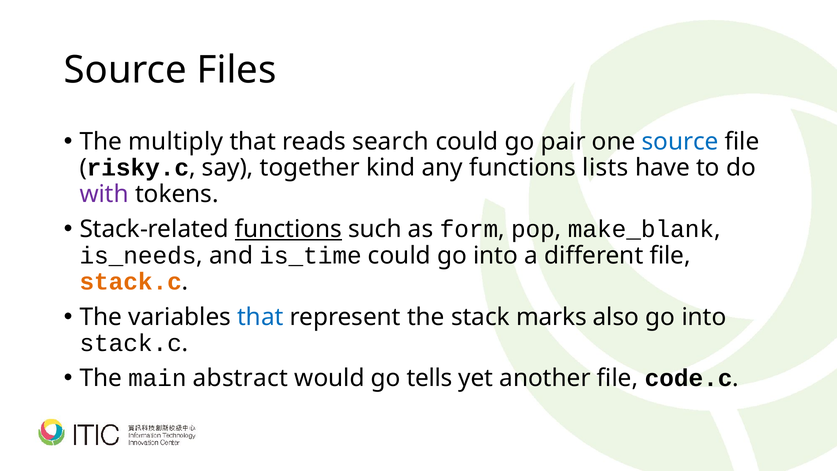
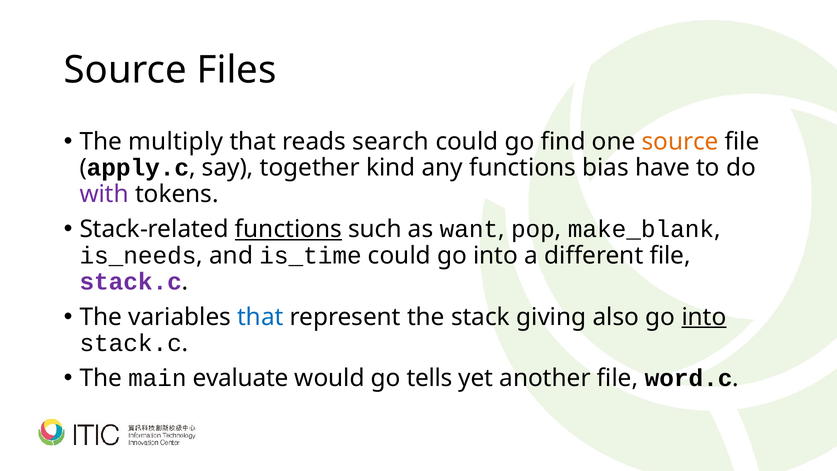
pair: pair -> find (563, 141)
source colour: blue -> orange (680, 141)
risky.c: risky.c -> apply.c (138, 168)
lists: lists -> bias (606, 168)
form: form -> want (469, 229)
stack.c colour: orange -> purple (131, 282)
marks: marks -> giving (551, 317)
into underline: none -> present (704, 317)
abstract: abstract -> evaluate (241, 378)
code.c: code.c -> word.c (689, 378)
